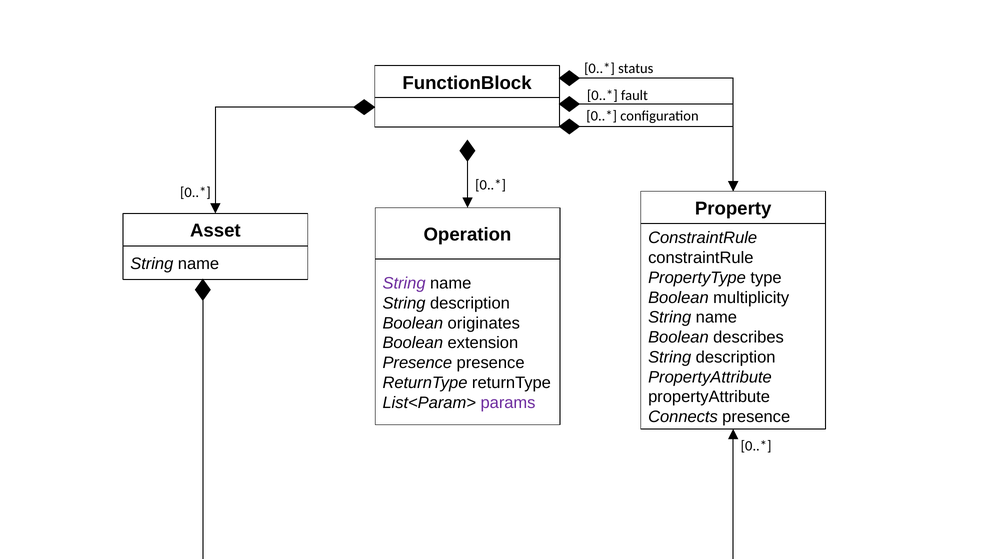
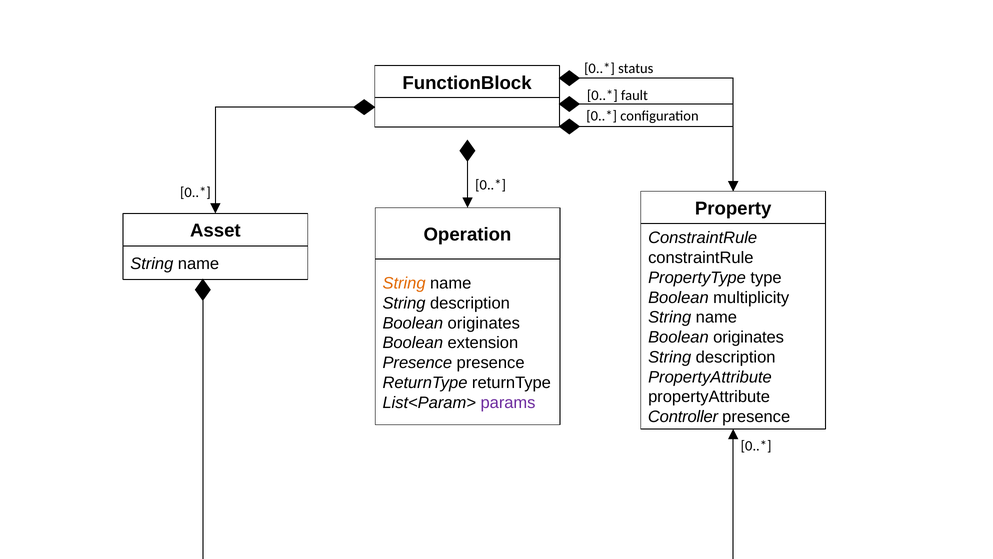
String colour: purple -> orange (404, 283)
describes: describes -> originates (749, 337)
Connects: Connects -> Controller (683, 416)
